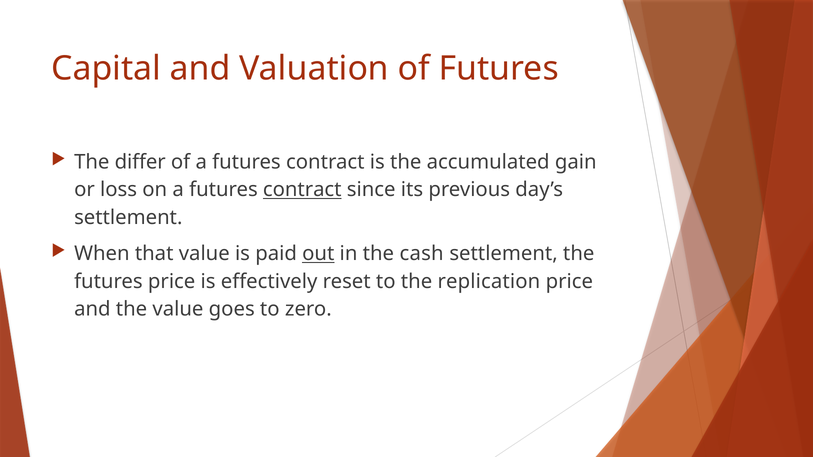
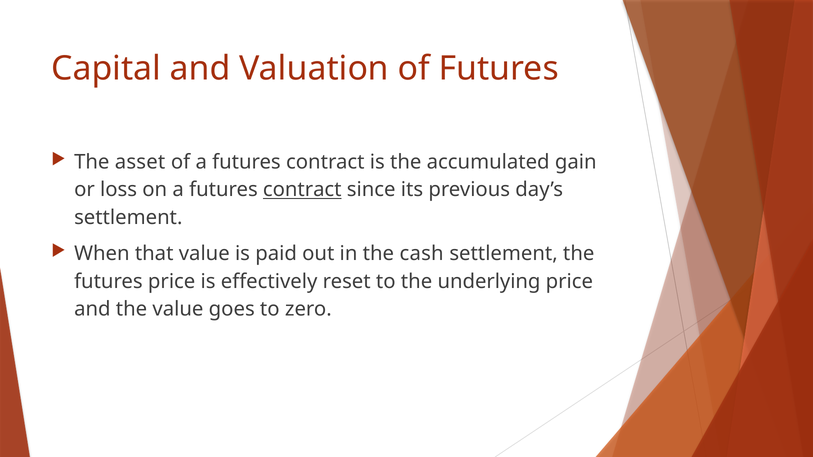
differ: differ -> asset (140, 162)
out underline: present -> none (318, 254)
replication: replication -> underlying (489, 282)
